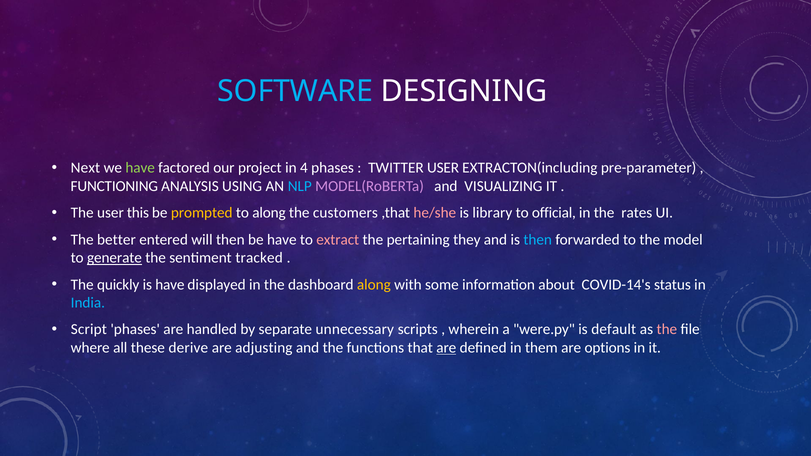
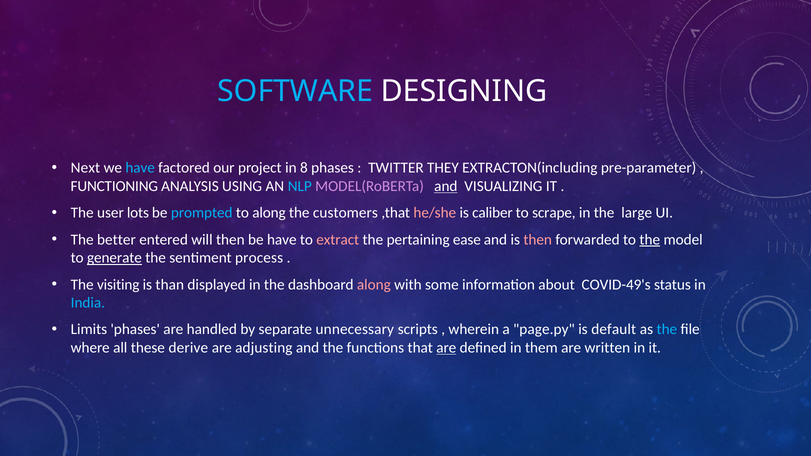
have colour: light green -> light blue (140, 168)
4: 4 -> 8 (304, 168)
TWITTER USER: USER -> THEY (443, 168)
and underline: none -> present (446, 186)
this: this -> lots (138, 213)
prompted colour: yellow -> light blue (202, 213)
library: library -> caliber (492, 213)
official: official -> scrape (554, 213)
rates: rates -> large (637, 213)
they: they -> ease (467, 240)
then colour: light blue -> pink (538, 240)
the underline: none -> present (650, 240)
tracked: tracked -> process (259, 258)
quickly: quickly -> visiting (118, 285)
is have: have -> than (170, 285)
along colour: yellow -> pink (374, 285)
COVID-14's: COVID-14's -> COVID-49's (616, 285)
Script: Script -> Limits (89, 330)
were.py: were.py -> page.py (544, 330)
the colour: pink -> light blue (667, 330)
options: options -> written (607, 348)
